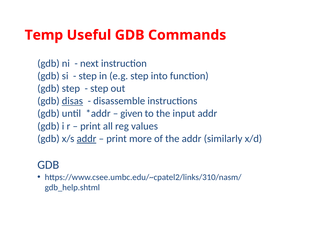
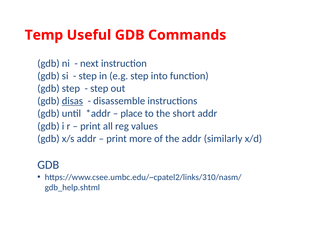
given: given -> place (132, 114)
input: input -> short (184, 114)
addr underline: present -> none (87, 139)
